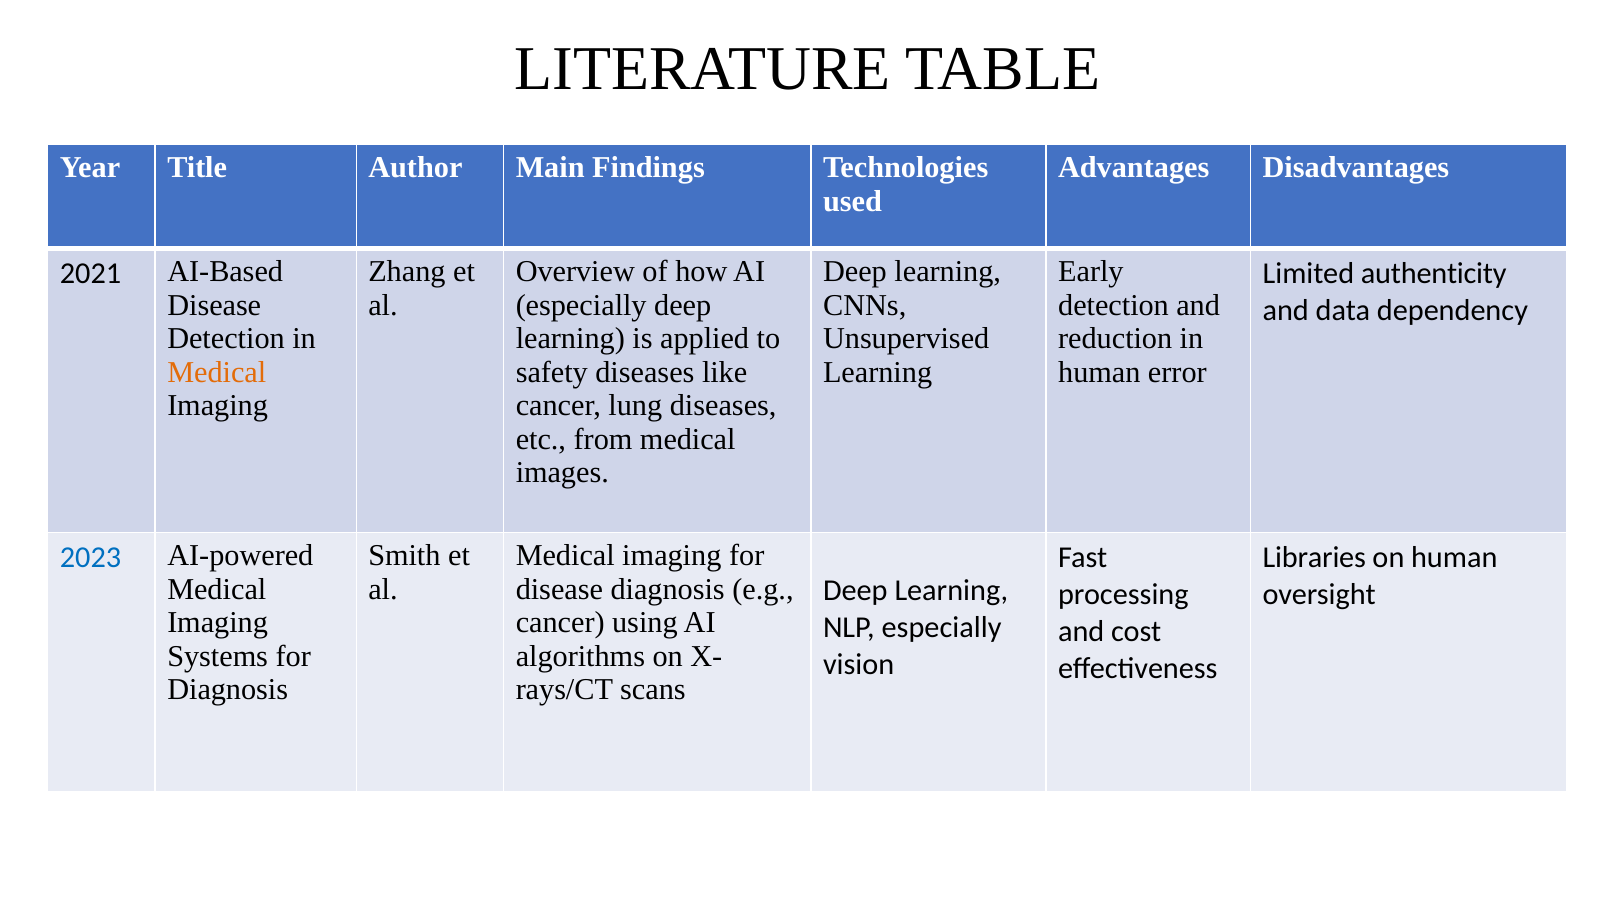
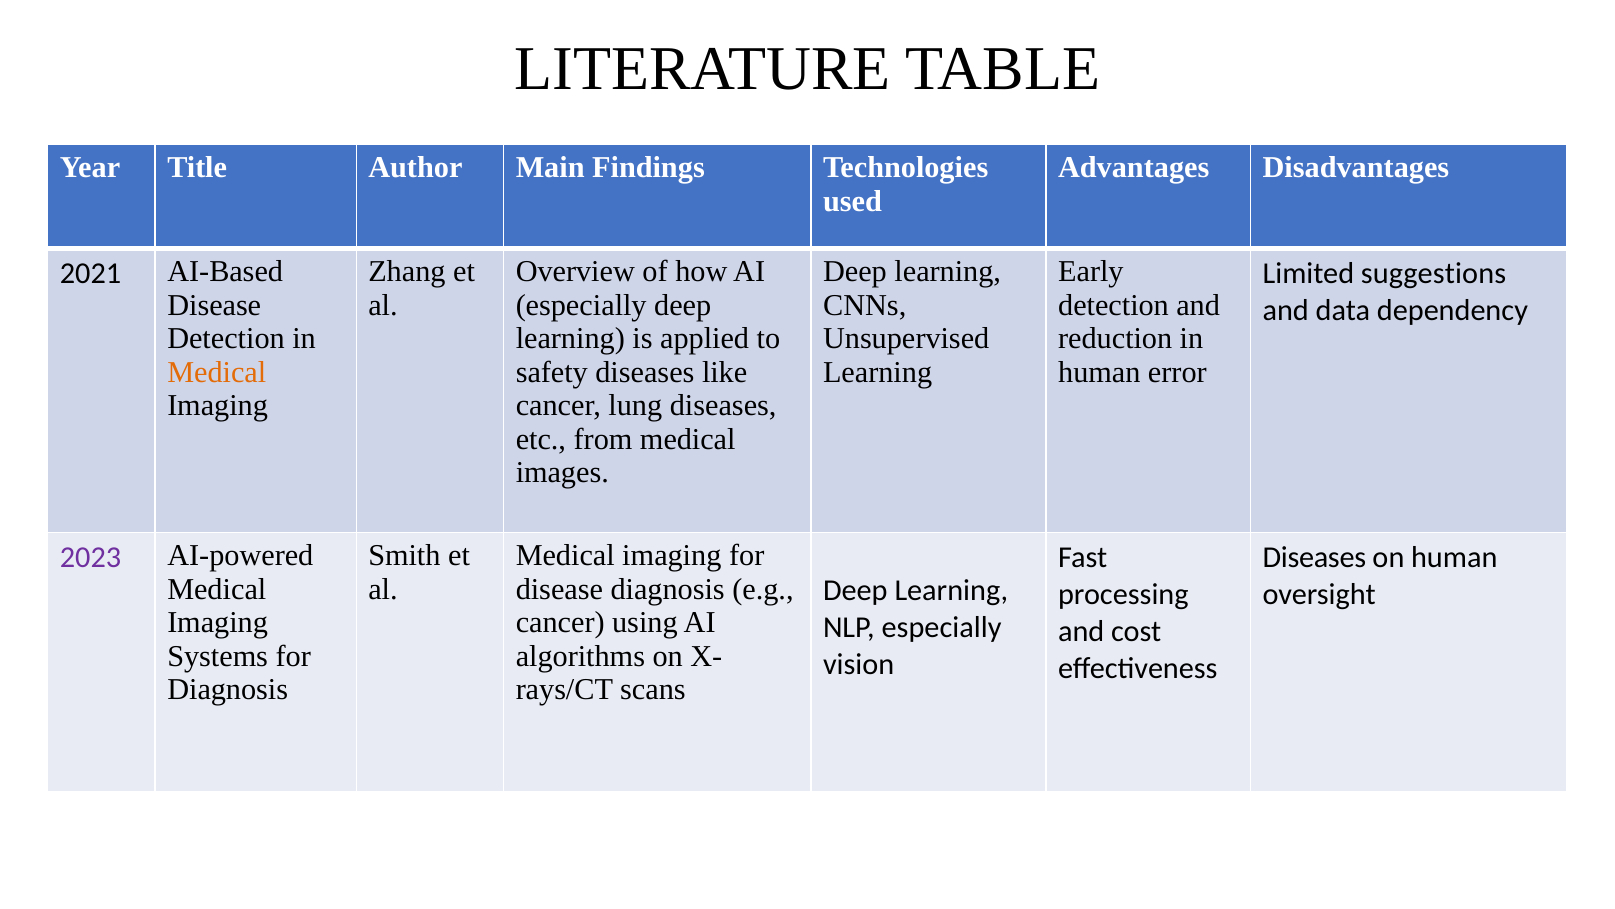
authenticity: authenticity -> suggestions (1434, 273)
2023 colour: blue -> purple (91, 557)
Libraries: Libraries -> Diseases (1314, 557)
